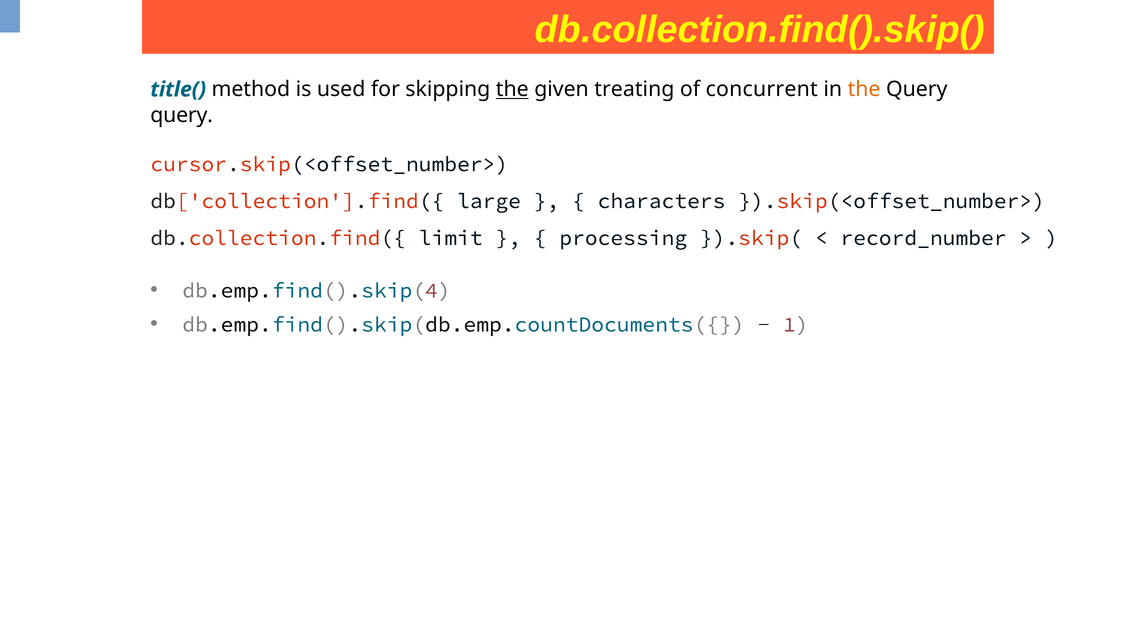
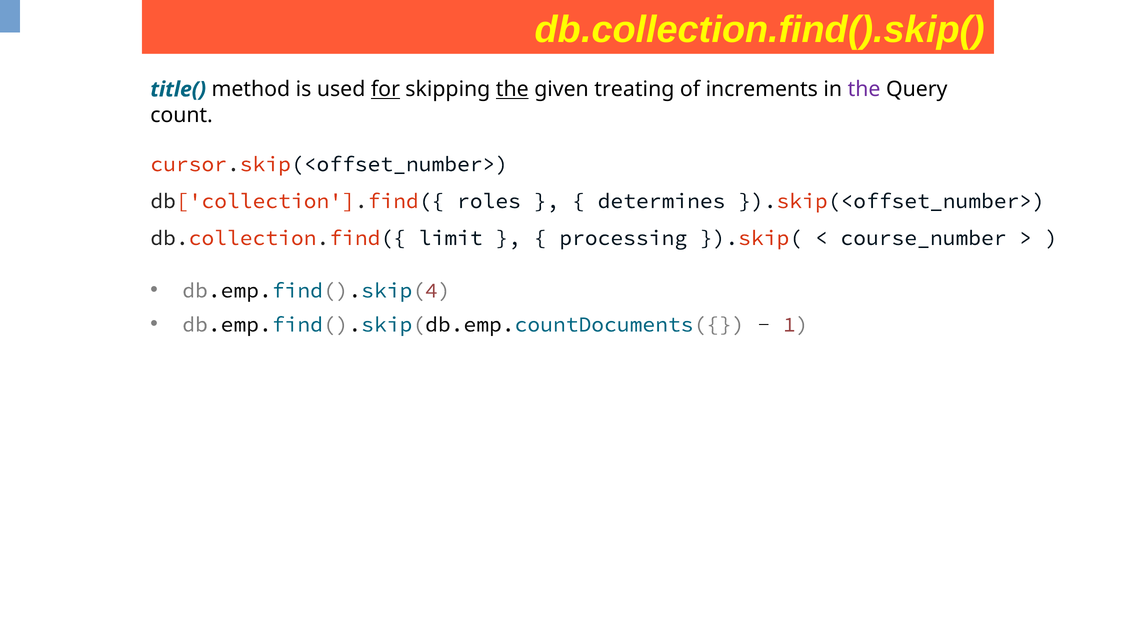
for underline: none -> present (385, 89)
concurrent: concurrent -> increments (762, 89)
the colour: orange -> purple (864, 89)
query: query -> count (182, 115)
large: large -> roles (489, 201)
characters: characters -> determines (662, 201)
record_number: record_number -> course_number (924, 238)
